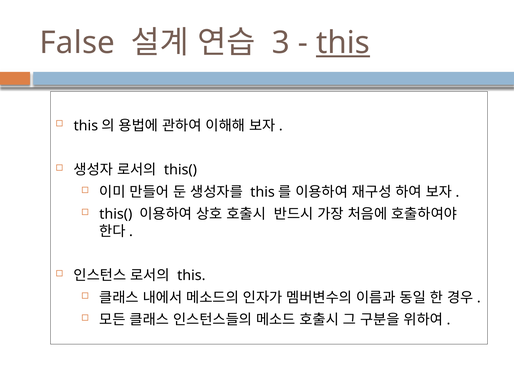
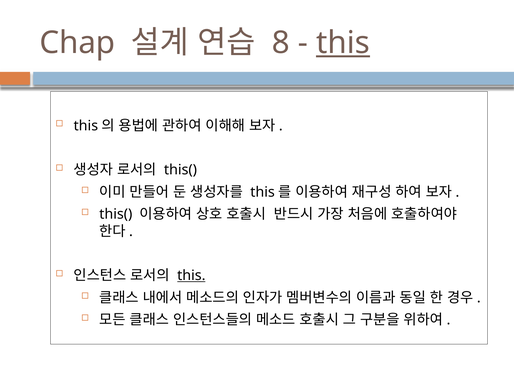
False: False -> Chap (77, 43)
3: 3 -> 8 (281, 43)
this underline: none -> present (191, 276)
